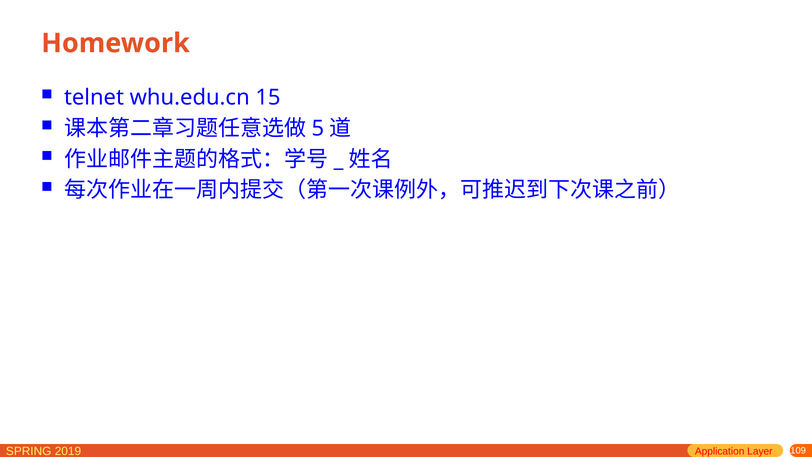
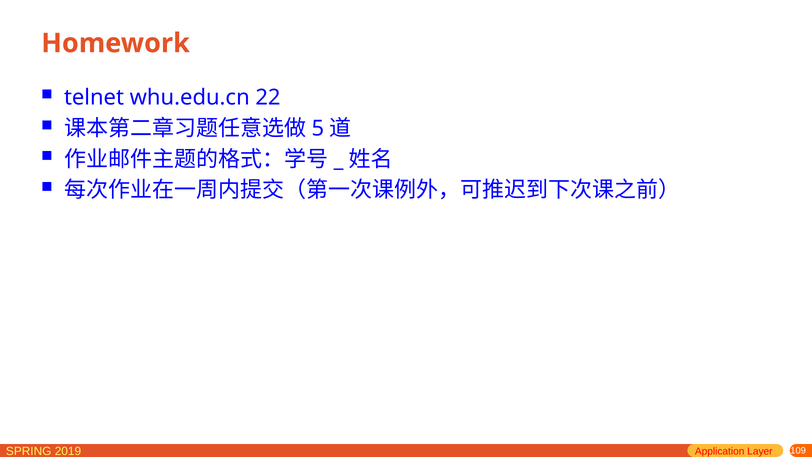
15: 15 -> 22 (268, 98)
